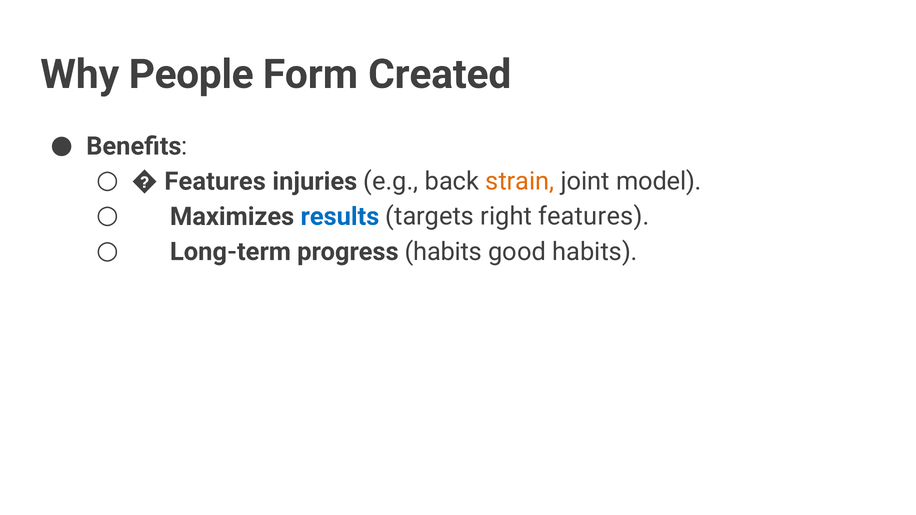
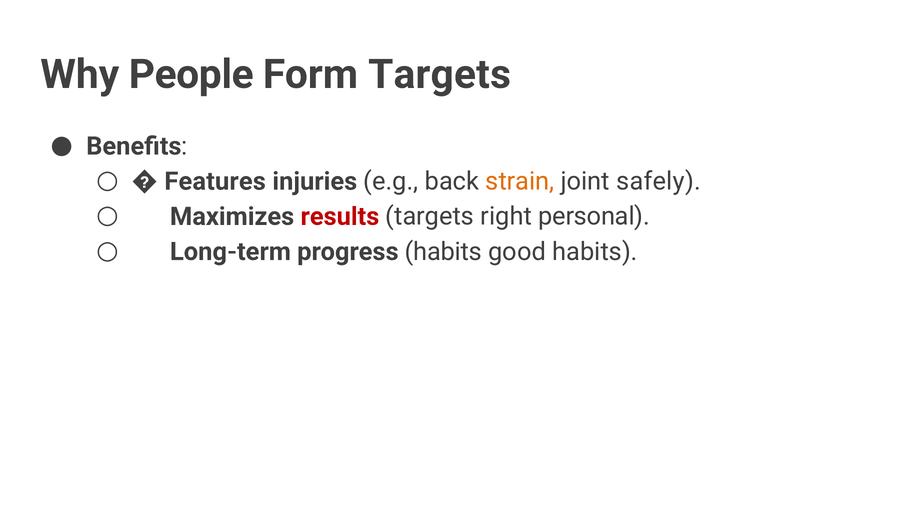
Form Created: Created -> Targets (440, 74)
model: model -> safely (659, 181)
results colour: blue -> red (340, 217)
right features: features -> personal (594, 217)
